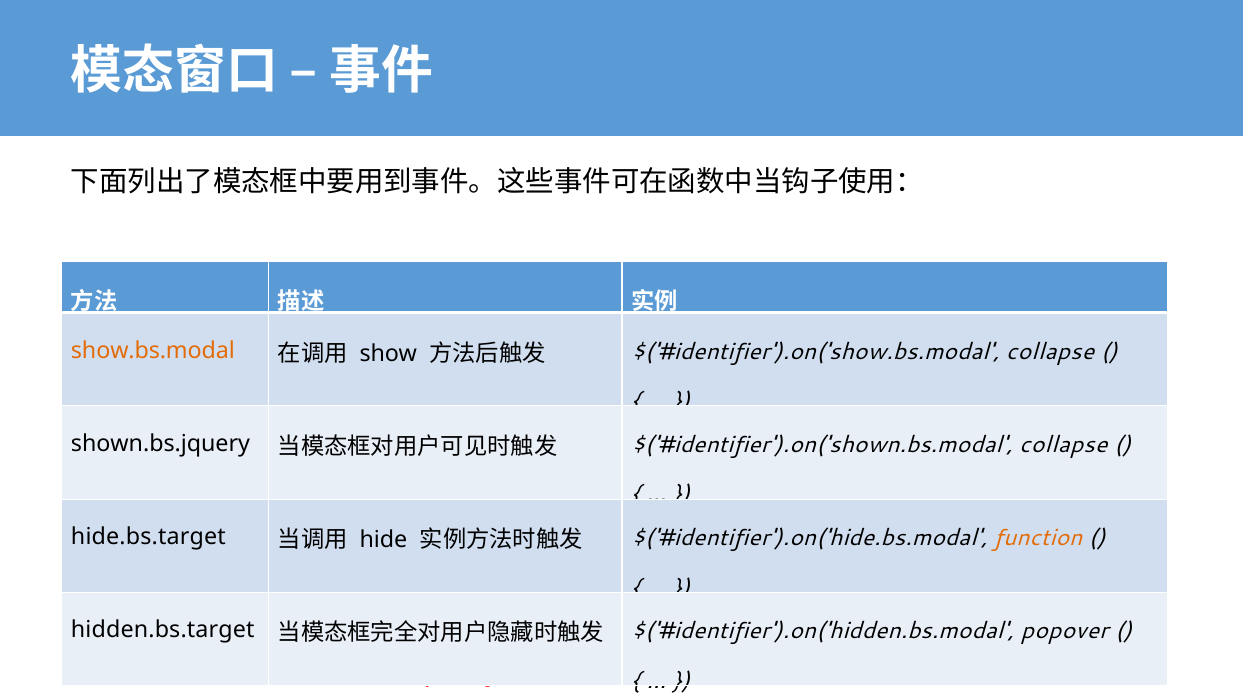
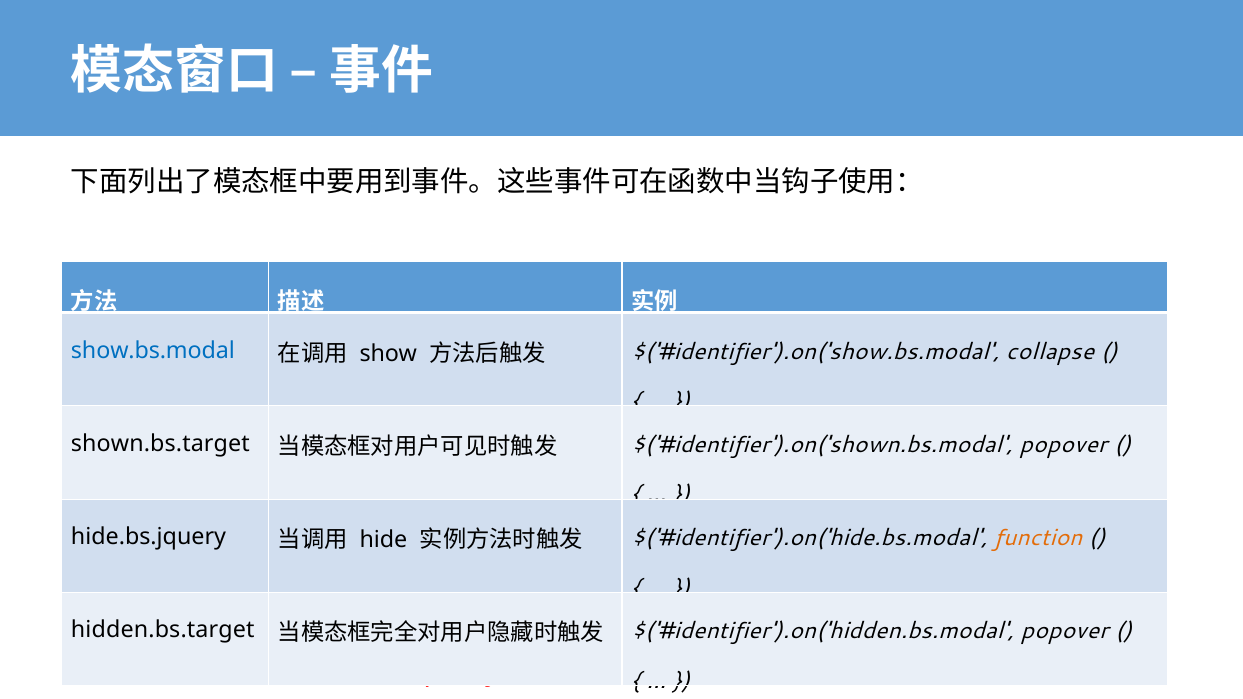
show.bs.modal colour: orange -> blue (153, 350)
shown.bs.jquery: shown.bs.jquery -> shown.bs.target (160, 444)
collapse: collapse -> popover (1063, 445)
hide.bs.target: hide.bs.target -> hide.bs.jquery (149, 537)
